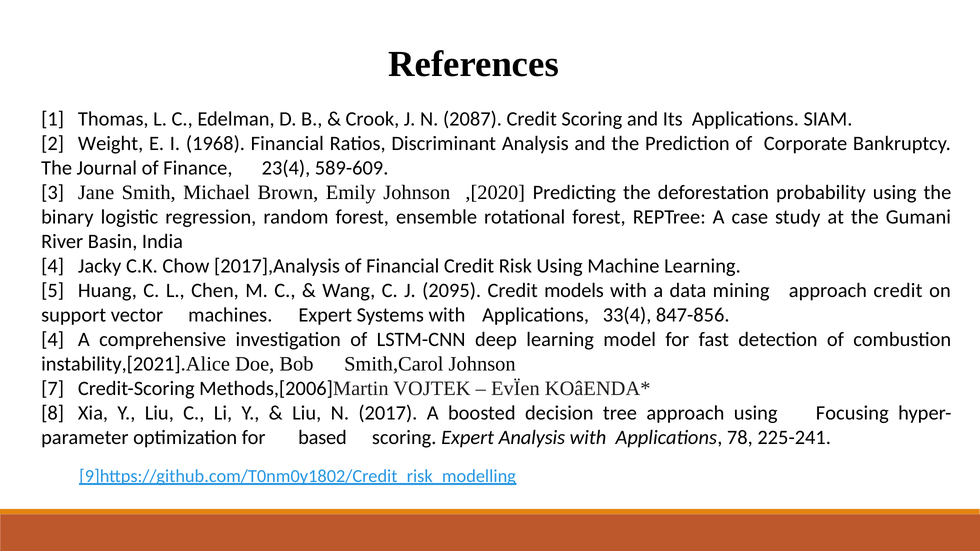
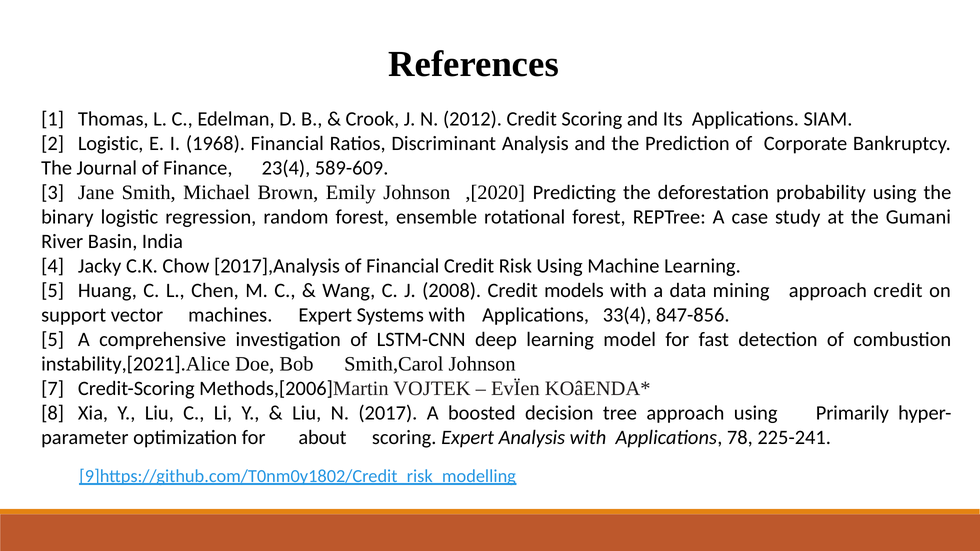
2087: 2087 -> 2012 (473, 119)
2 Weight: Weight -> Logistic (111, 143)
2095: 2095 -> 2008 (452, 291)
4: 4 -> 5 (53, 340)
Focusing: Focusing -> Primarily (852, 413)
based: based -> about (322, 438)
